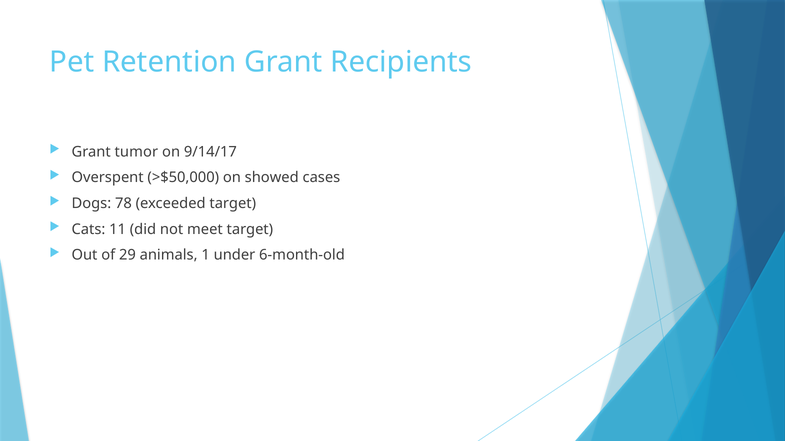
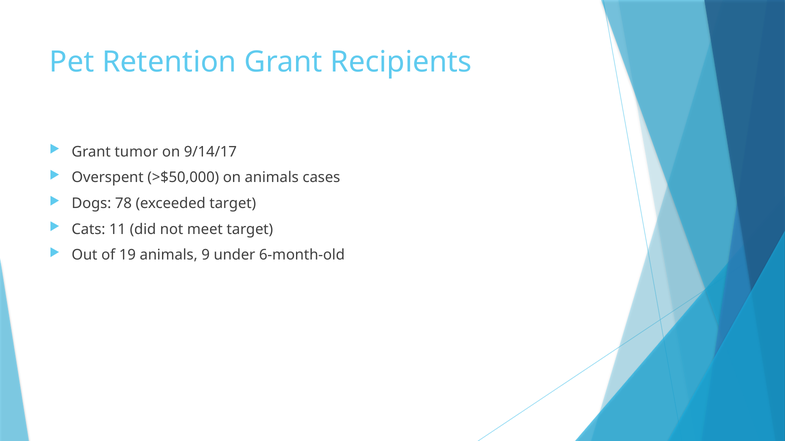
on showed: showed -> animals (272, 178)
29: 29 -> 19 (127, 255)
1: 1 -> 9 (206, 255)
